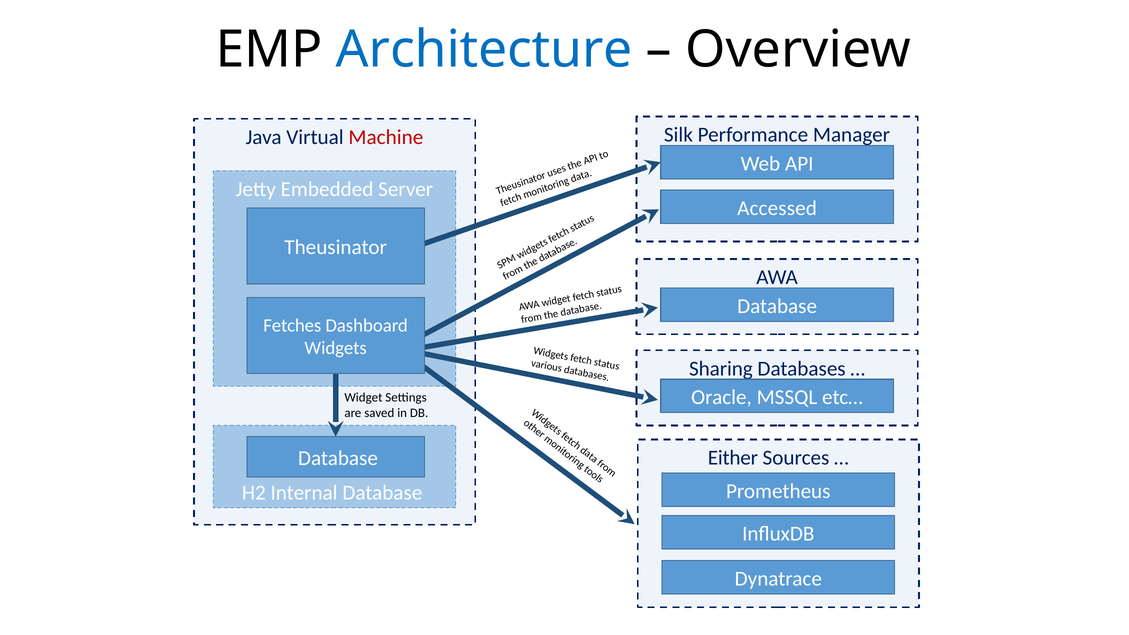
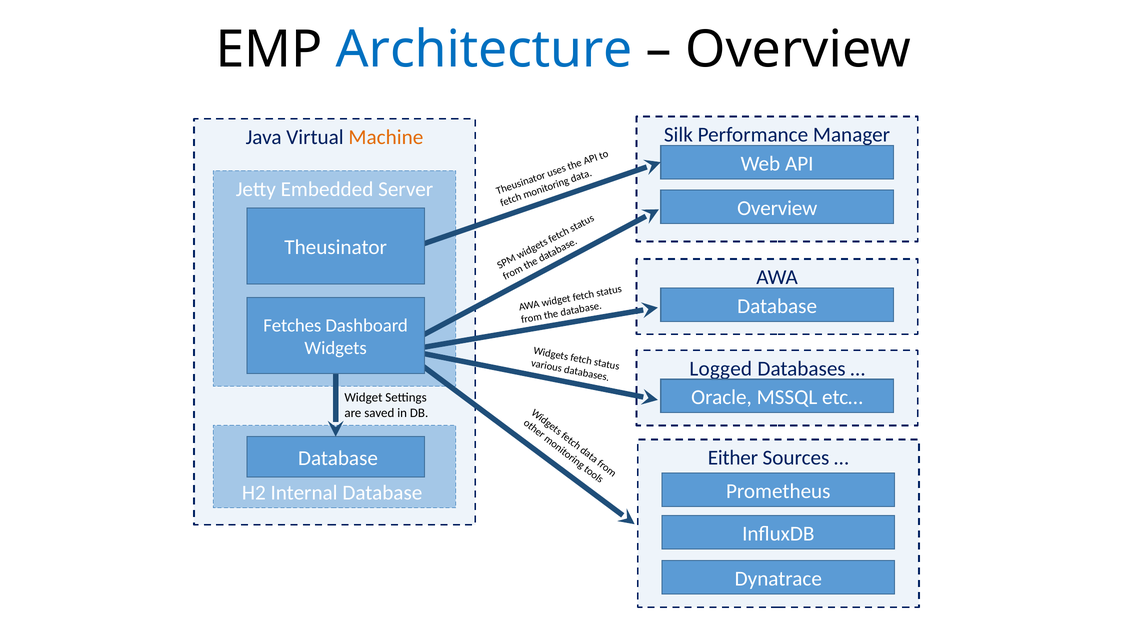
Machine colour: red -> orange (386, 137)
Accessed: Accessed -> Overview (777, 208)
Sharing: Sharing -> Logged (721, 369)
